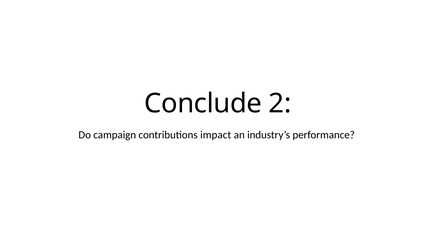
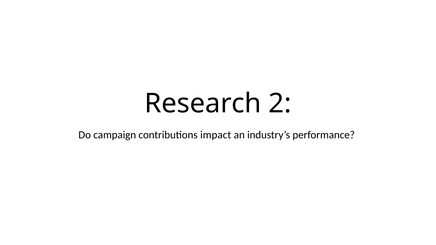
Conclude: Conclude -> Research (203, 104)
